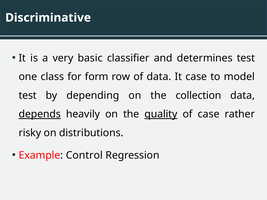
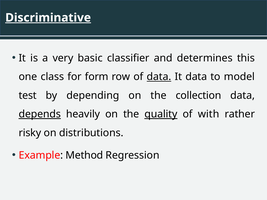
Discriminative underline: none -> present (48, 18)
determines test: test -> this (246, 58)
data underline: none -> present (159, 77)
It case: case -> data (196, 77)
of case: case -> with (209, 114)
Control: Control -> Method (84, 155)
